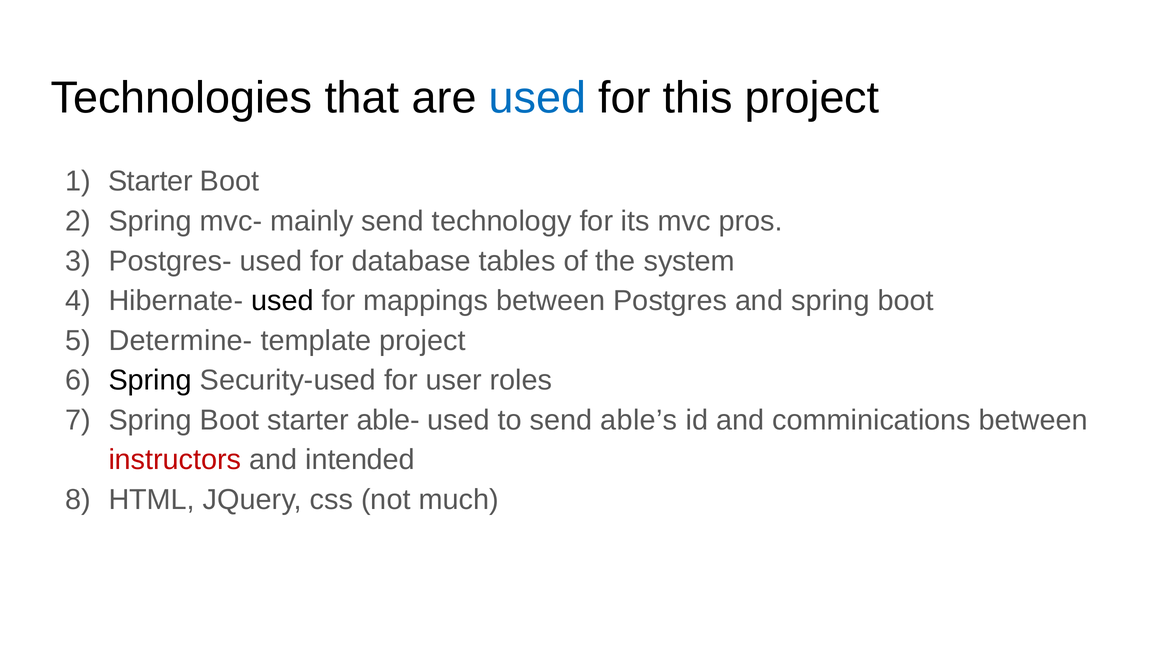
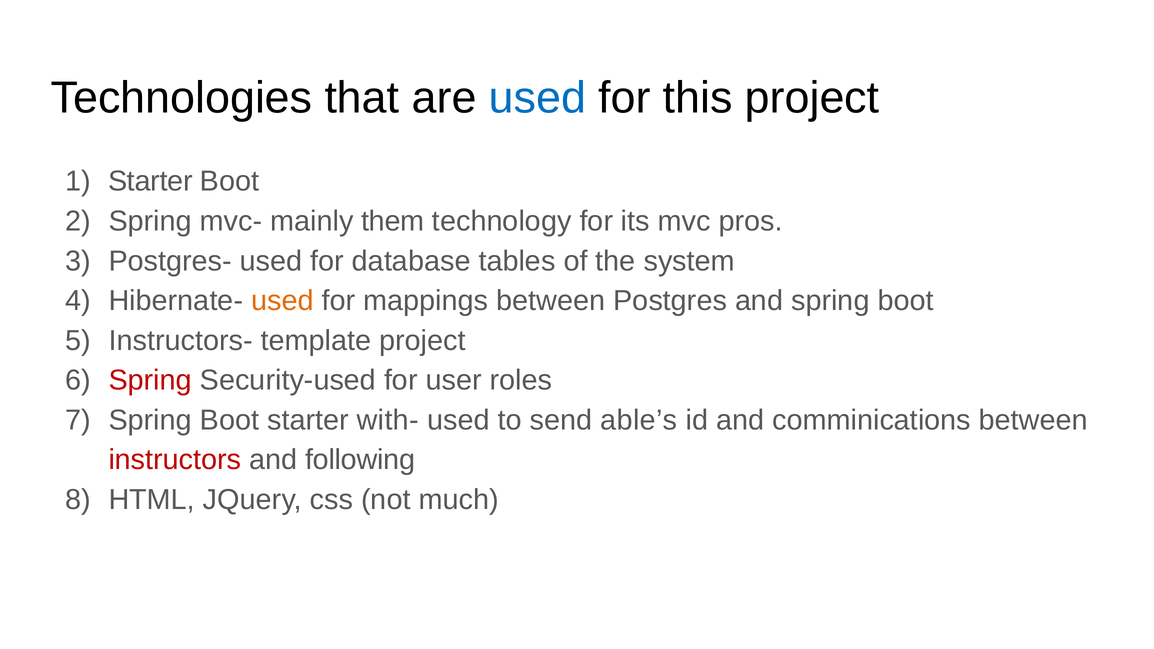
mainly send: send -> them (393, 221)
used colour: black -> orange (282, 301)
Determine-: Determine- -> Instructors- (181, 341)
Spring colour: black -> red (150, 380)
able-: able- -> with- (388, 420)
intended: intended -> following (360, 460)
